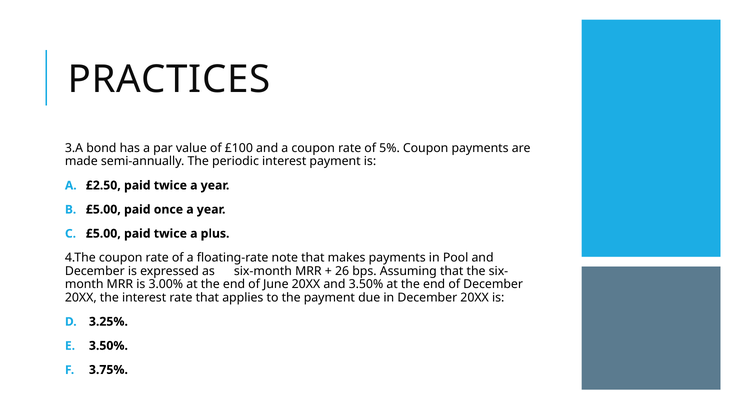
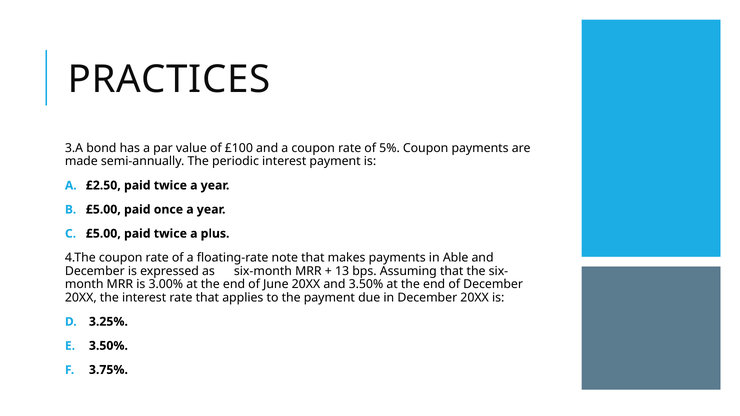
Pool: Pool -> Able (456, 258)
26: 26 -> 13 (342, 271)
